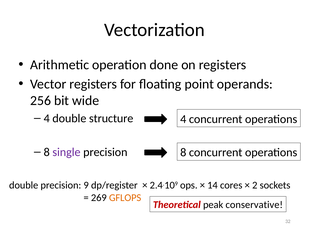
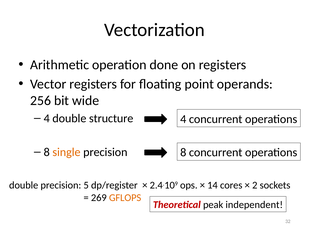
single colour: purple -> orange (66, 152)
9: 9 -> 5 (86, 185)
conservative: conservative -> independent (254, 205)
